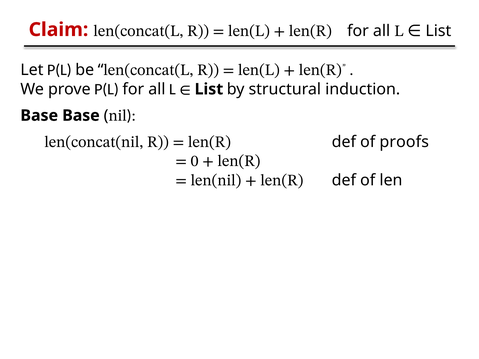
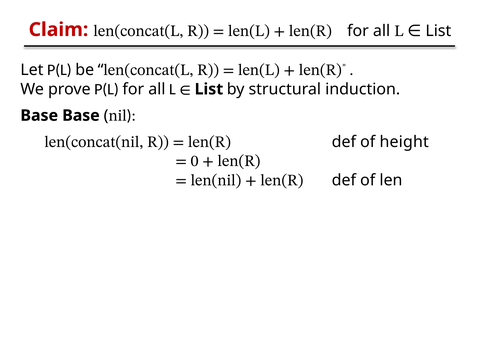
proofs: proofs -> height (404, 142)
